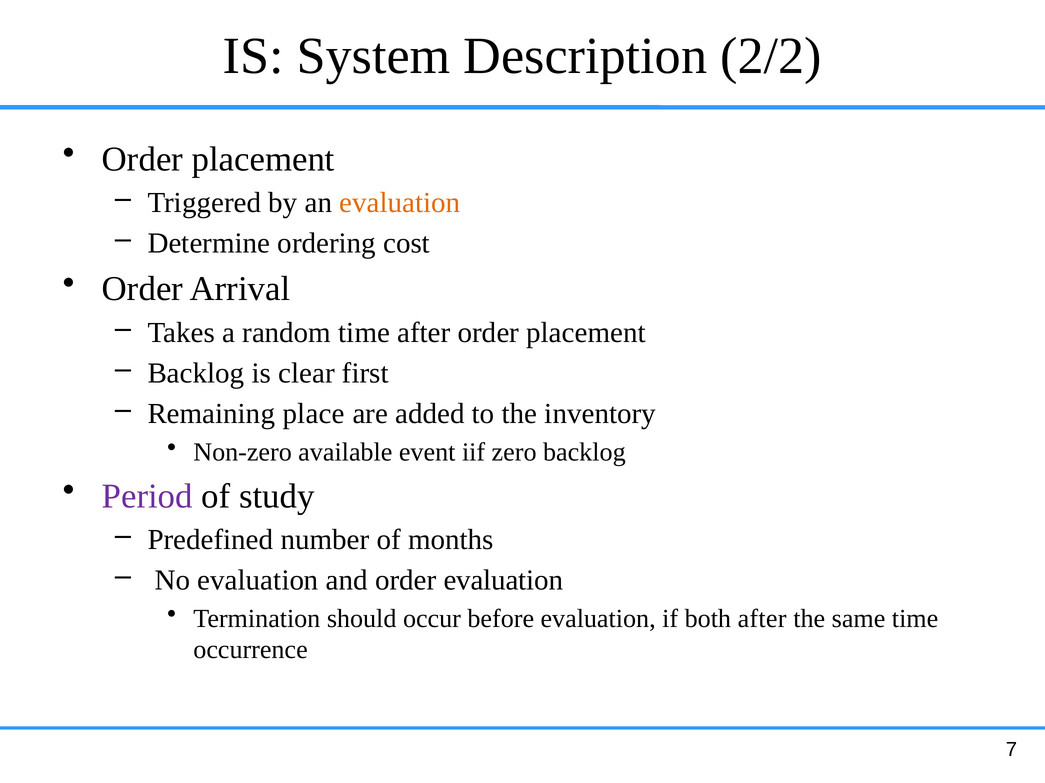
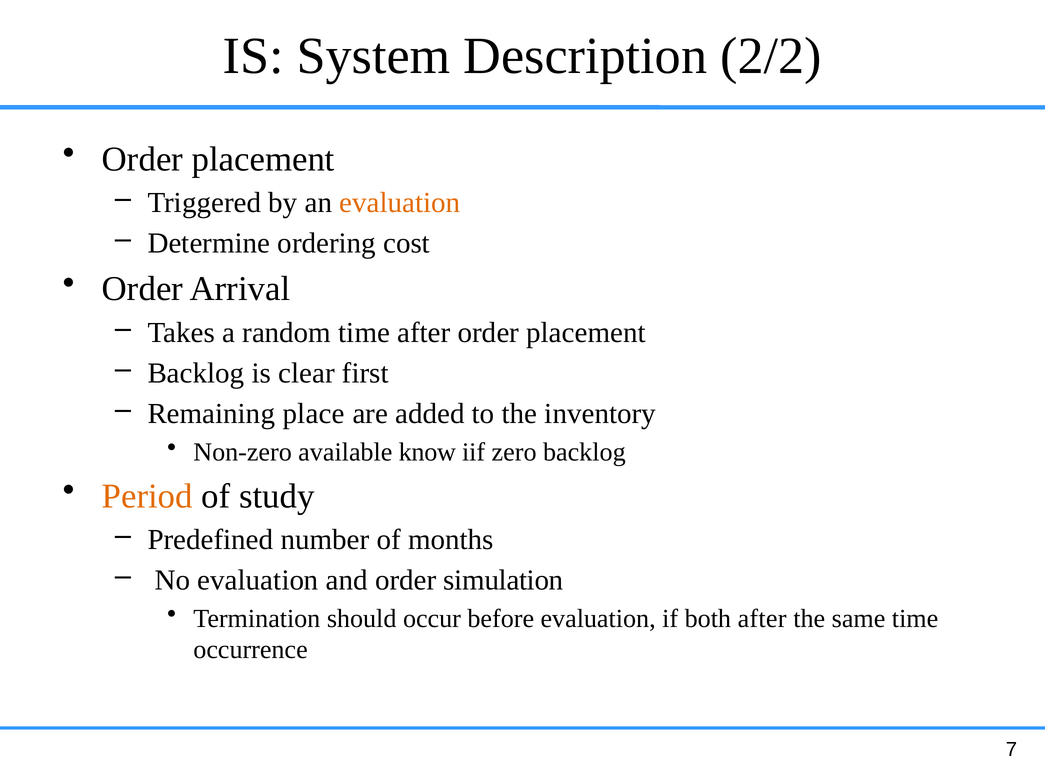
event: event -> know (427, 452)
Period colour: purple -> orange (147, 497)
order evaluation: evaluation -> simulation (503, 581)
